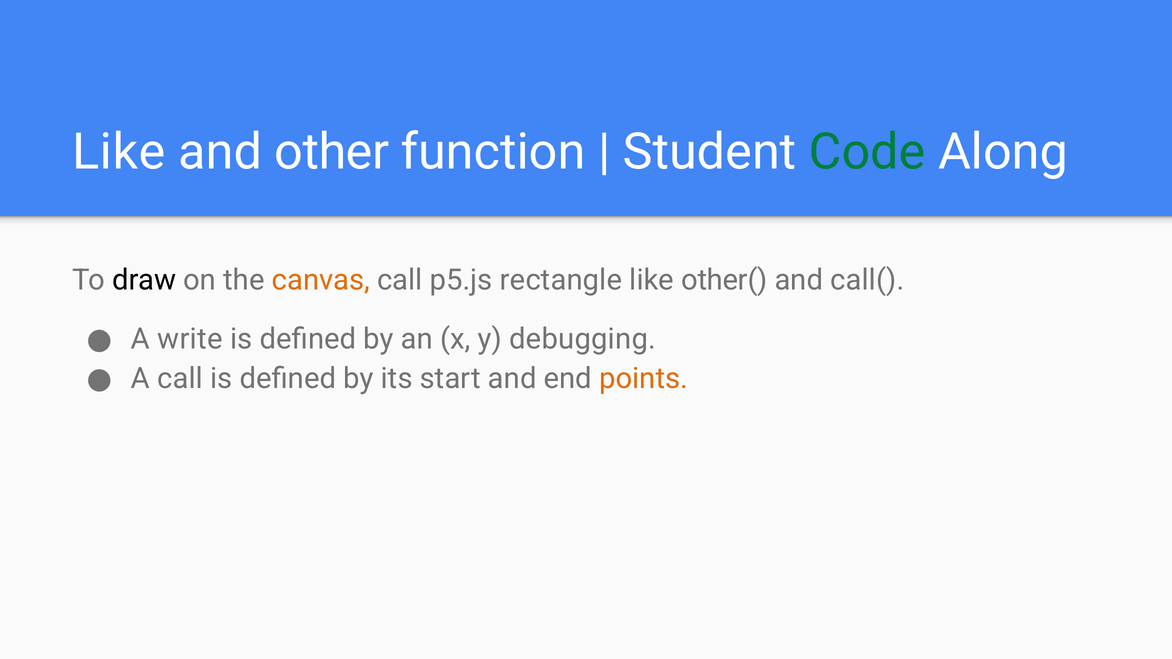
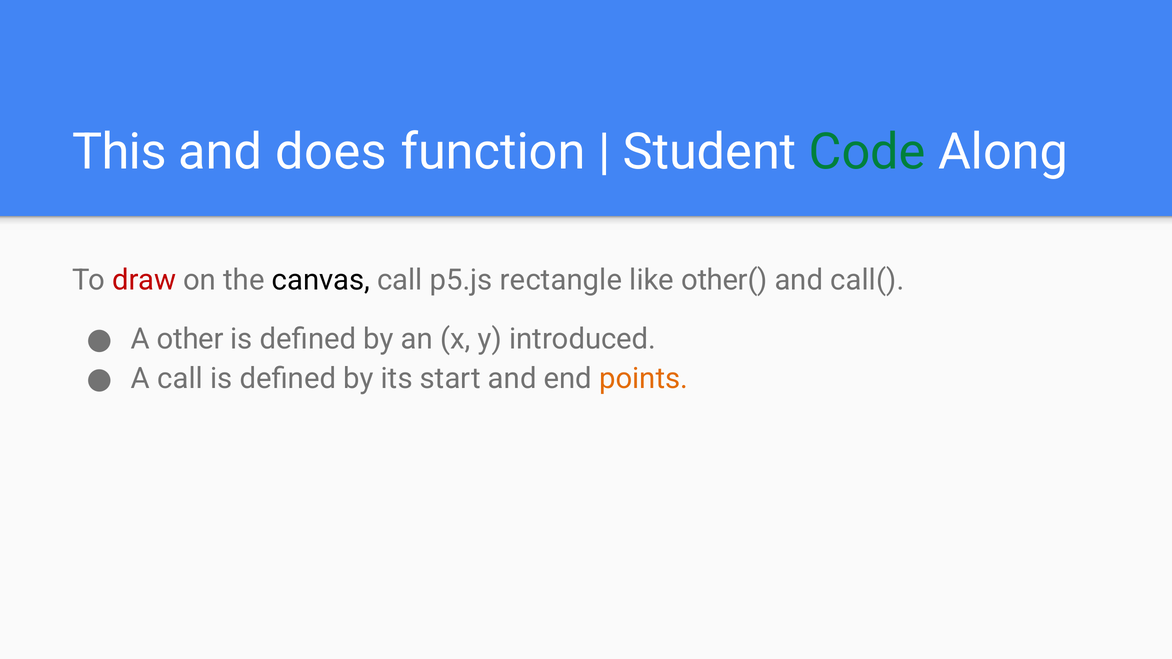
Like: Like -> This (119, 152)
other: other -> does (331, 152)
draw colour: black -> red (144, 280)
canvas colour: orange -> black (321, 280)
write: write -> other (190, 339)
debugging: debugging -> introduced (583, 339)
